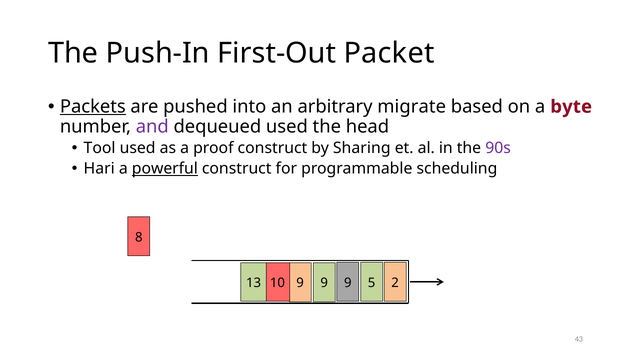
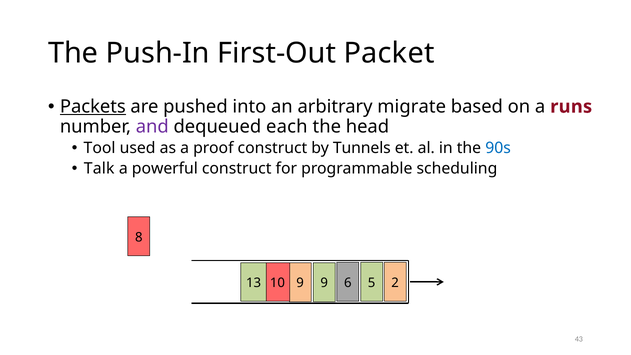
byte: byte -> runs (571, 107)
dequeued used: used -> each (287, 126)
Sharing: Sharing -> Tunnels (362, 148)
90s colour: purple -> blue (498, 148)
Hari: Hari -> Talk (99, 169)
powerful underline: present -> none (165, 169)
9: 9 -> 6 (348, 283)
